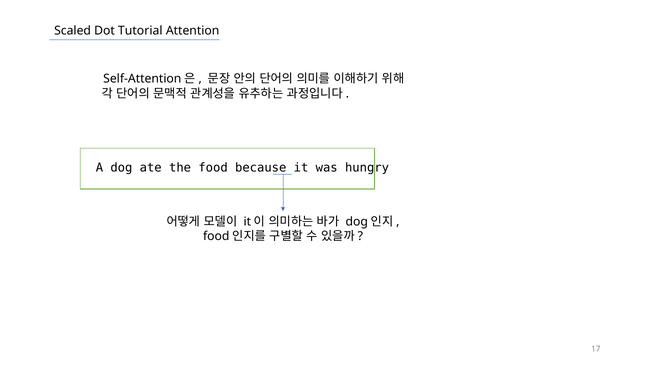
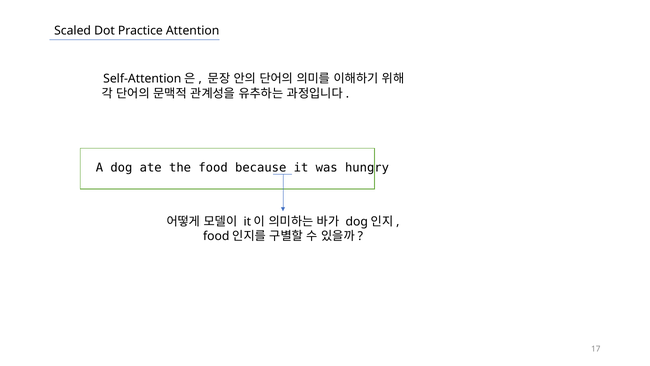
Tutorial: Tutorial -> Practice (140, 31)
